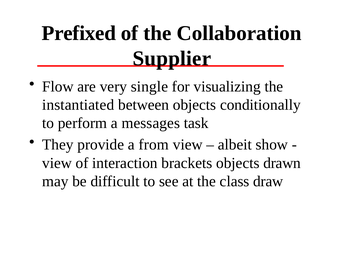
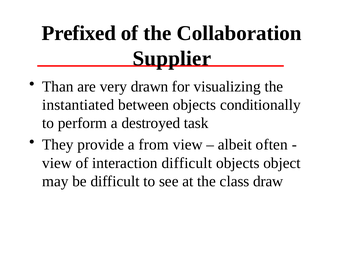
Flow: Flow -> Than (58, 86)
single: single -> drawn (150, 86)
messages: messages -> destroyed (151, 123)
show: show -> often (272, 145)
interaction brackets: brackets -> difficult (187, 163)
drawn: drawn -> object (282, 163)
